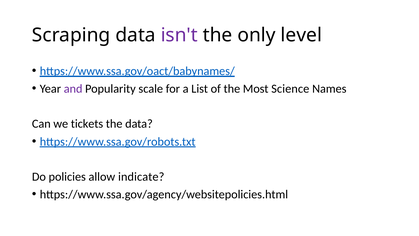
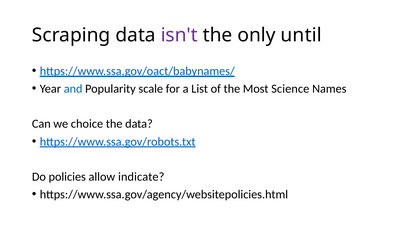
level: level -> until (301, 35)
and colour: purple -> blue (73, 89)
tickets: tickets -> choice (87, 124)
